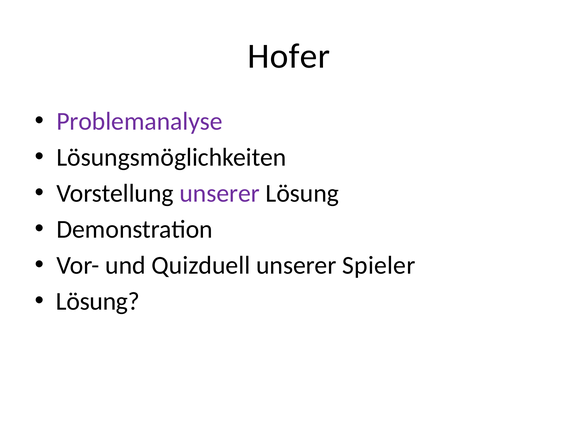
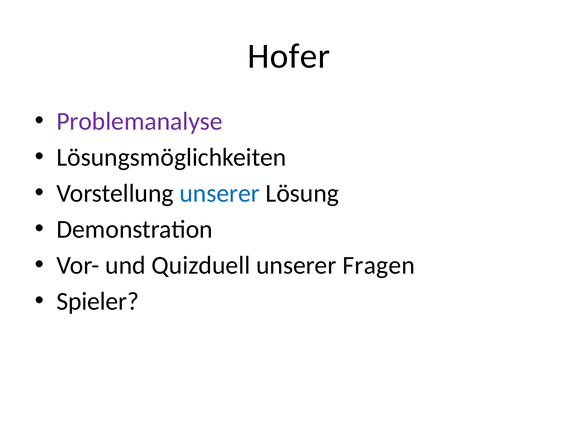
unserer colour: purple -> blue (220, 193)
Spieler: Spieler -> Fragen (379, 265)
Lösung: Lösung -> Spieler (98, 301)
